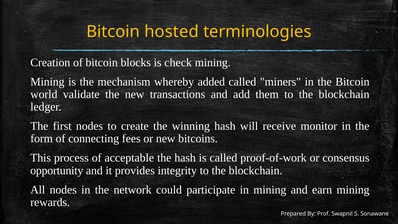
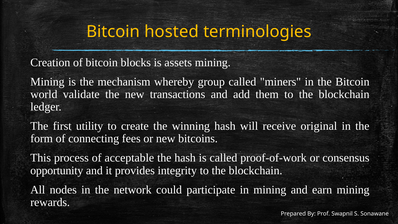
check: check -> assets (178, 62)
added: added -> group (211, 82)
first nodes: nodes -> utility (90, 126)
monitor: monitor -> original (319, 126)
